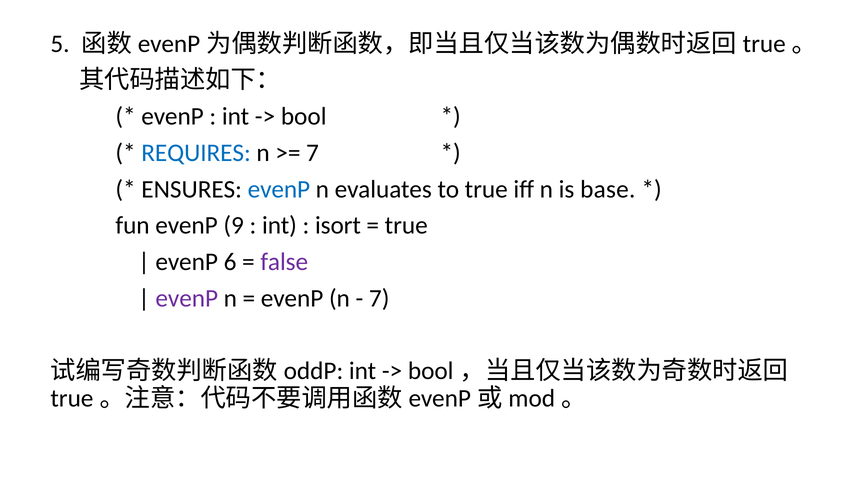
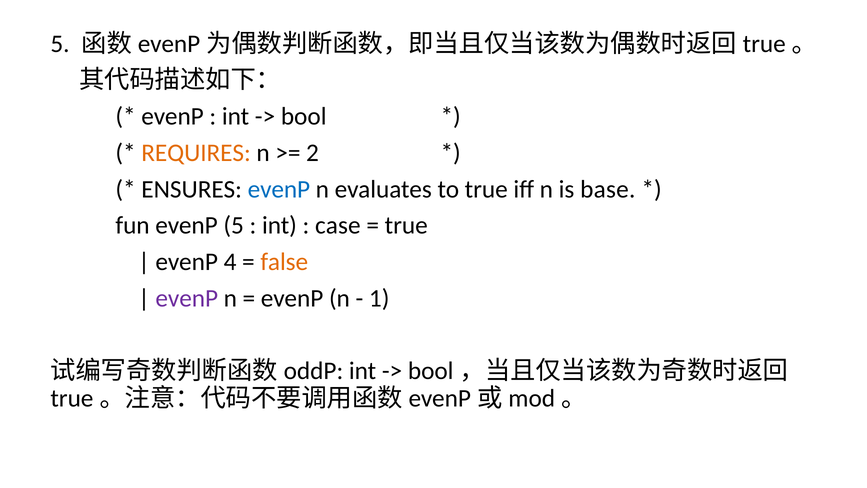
REQUIRES colour: blue -> orange (196, 153)
7: 7 -> 2 (313, 153)
evenP 9: 9 -> 5 (234, 225)
isort: isort -> case (338, 225)
6: 6 -> 4 (230, 262)
false colour: purple -> orange (284, 262)
7: 7 -> 1 (379, 298)
